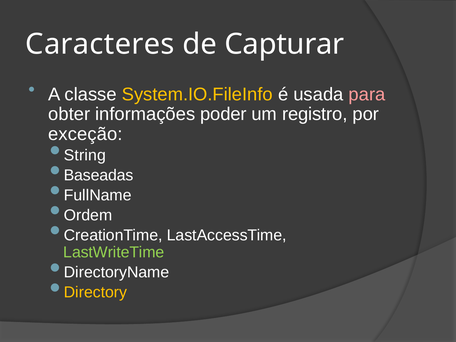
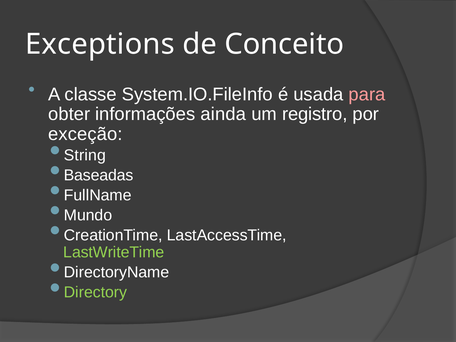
Caracteres: Caracteres -> Exceptions (100, 44)
Capturar: Capturar -> Conceito (284, 44)
System.IO.FileInfo colour: yellow -> white (197, 94)
poder: poder -> ainda (223, 114)
Ordem: Ordem -> Mundo (88, 215)
Directory colour: yellow -> light green (96, 292)
